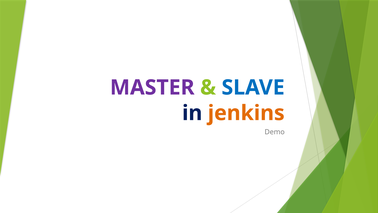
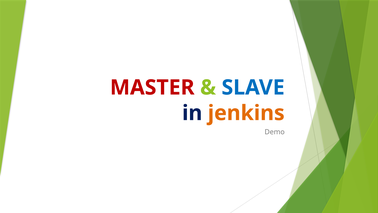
MASTER colour: purple -> red (152, 87)
